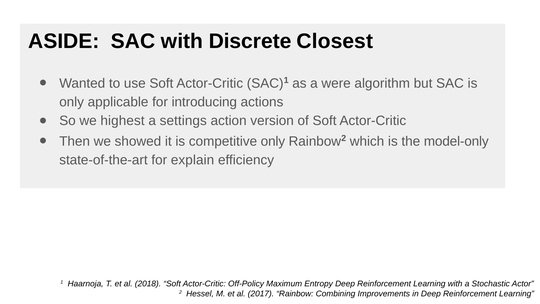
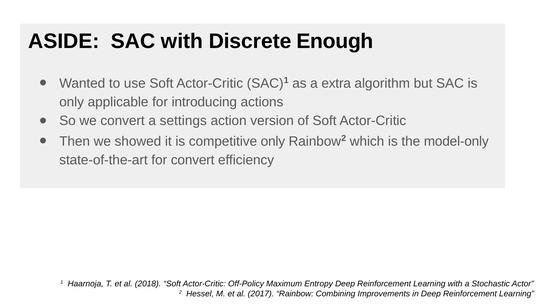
Closest: Closest -> Enough (335, 41)
were: were -> extra (336, 83)
we highest: highest -> convert (123, 121)
for explain: explain -> convert (193, 160)
